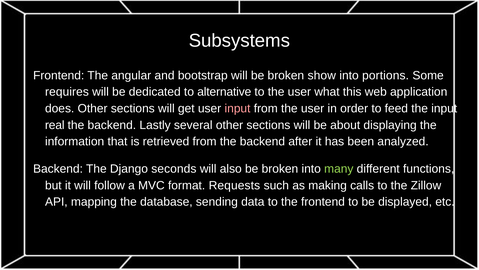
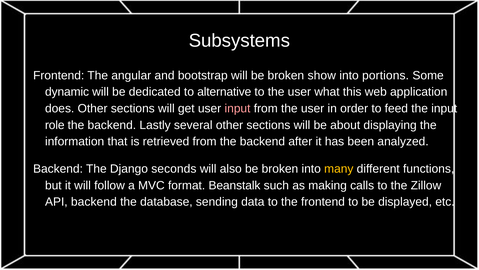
requires: requires -> dynamic (67, 92)
real: real -> role (55, 125)
many colour: light green -> yellow (339, 169)
Requests: Requests -> Beanstalk (234, 185)
API mapping: mapping -> backend (94, 202)
